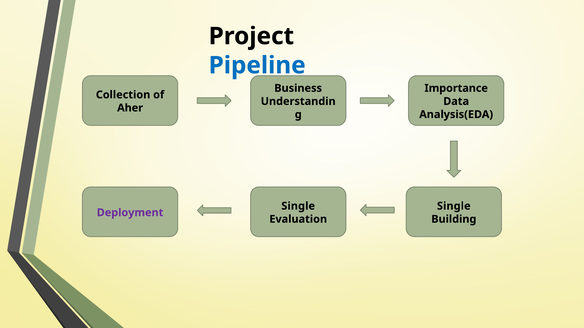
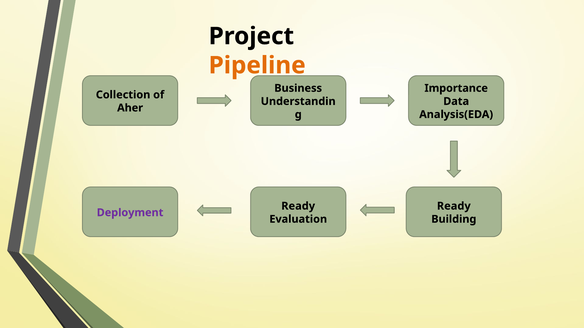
Pipeline colour: blue -> orange (257, 65)
Single: Single -> Ready (298, 206)
Single: Single -> Ready (454, 206)
